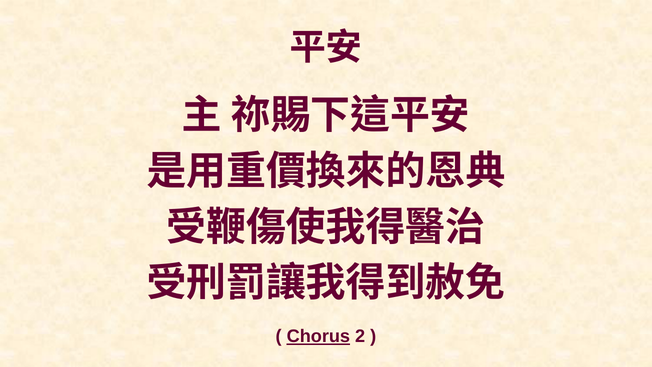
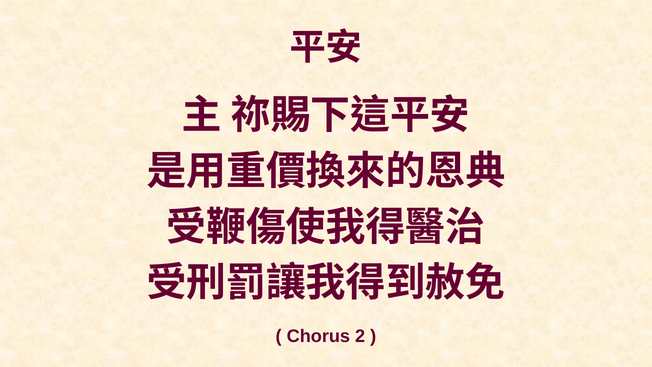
Chorus underline: present -> none (318, 336)
